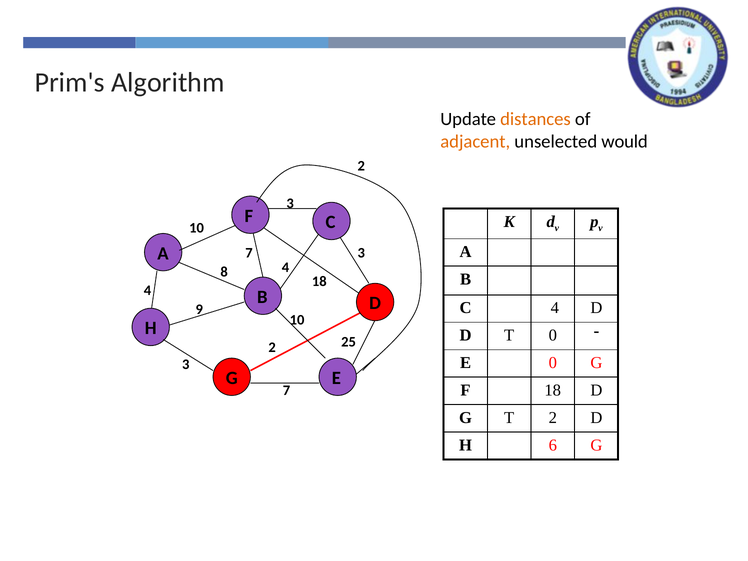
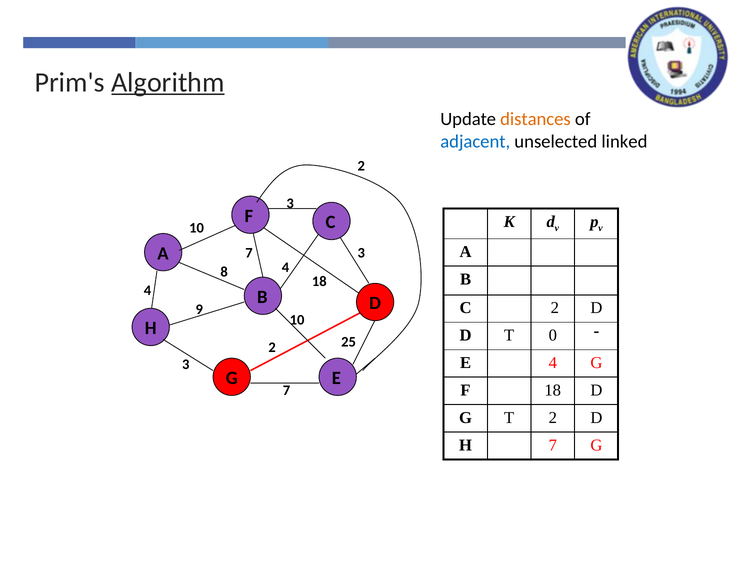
Algorithm underline: none -> present (168, 82)
adjacent colour: orange -> blue (475, 142)
would: would -> linked (624, 142)
C 4: 4 -> 2 (555, 308)
E 0: 0 -> 4 (553, 363)
H 6: 6 -> 7 (553, 445)
